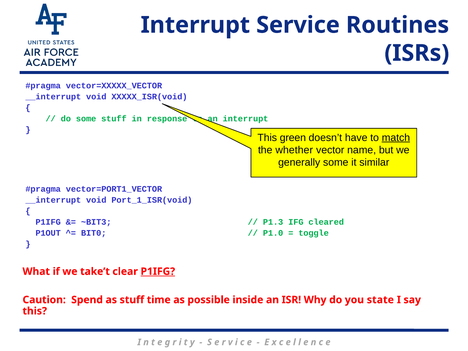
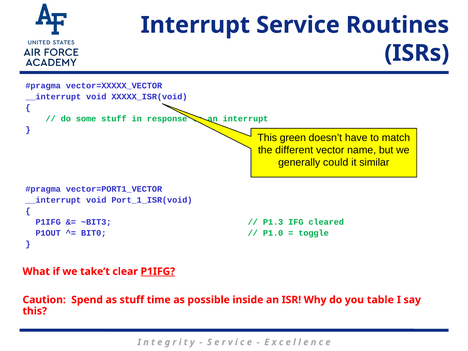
match underline: present -> none (396, 138)
whether: whether -> different (294, 150)
generally some: some -> could (336, 163)
state: state -> table (380, 300)
